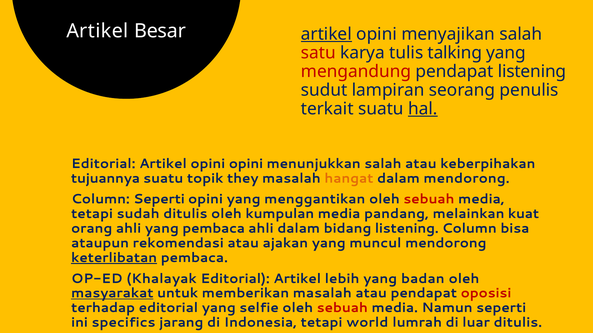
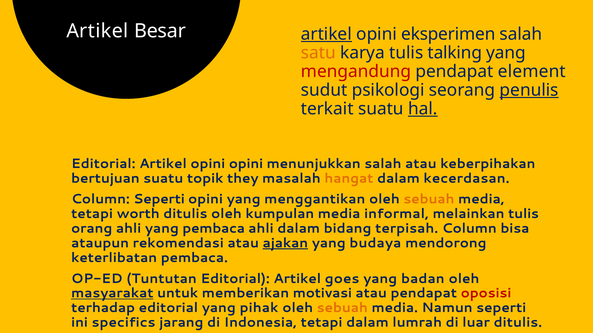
menyajikan: menyajikan -> eksperimen (448, 34)
satu colour: red -> orange (318, 53)
pendapat listening: listening -> element (532, 72)
lampiran: lampiran -> psikologi (388, 90)
penulis underline: none -> present (529, 90)
tujuannya: tujuannya -> bertujuan (105, 179)
dalam mendorong: mendorong -> kecerdasan (467, 179)
sebuah colour: red -> orange (429, 199)
sudah: sudah -> worth (138, 214)
pandang: pandang -> informal (396, 214)
melainkan kuat: kuat -> tulis (524, 214)
bidang listening: listening -> terpisah (407, 229)
ajakan underline: none -> present (285, 243)
muncul: muncul -> budaya (375, 243)
keterlibatan underline: present -> none (114, 258)
Khalayak: Khalayak -> Tuntutan (162, 279)
lebih: lebih -> goes (342, 279)
memberikan masalah: masalah -> motivasi (322, 294)
selfie: selfie -> pihak (259, 308)
sebuah colour: red -> orange (342, 308)
tetapi world: world -> dalam (367, 323)
